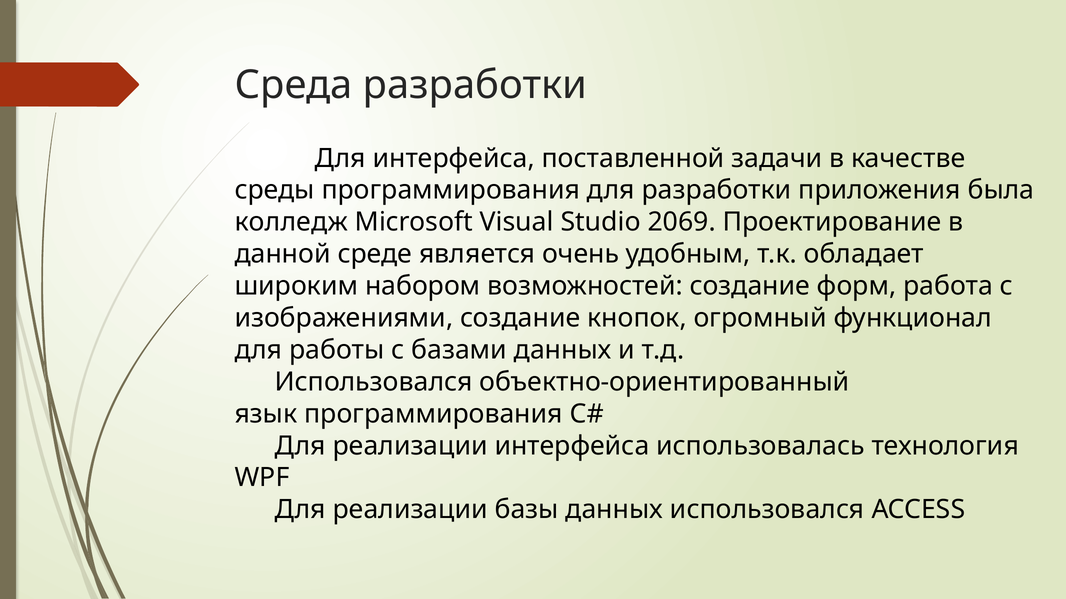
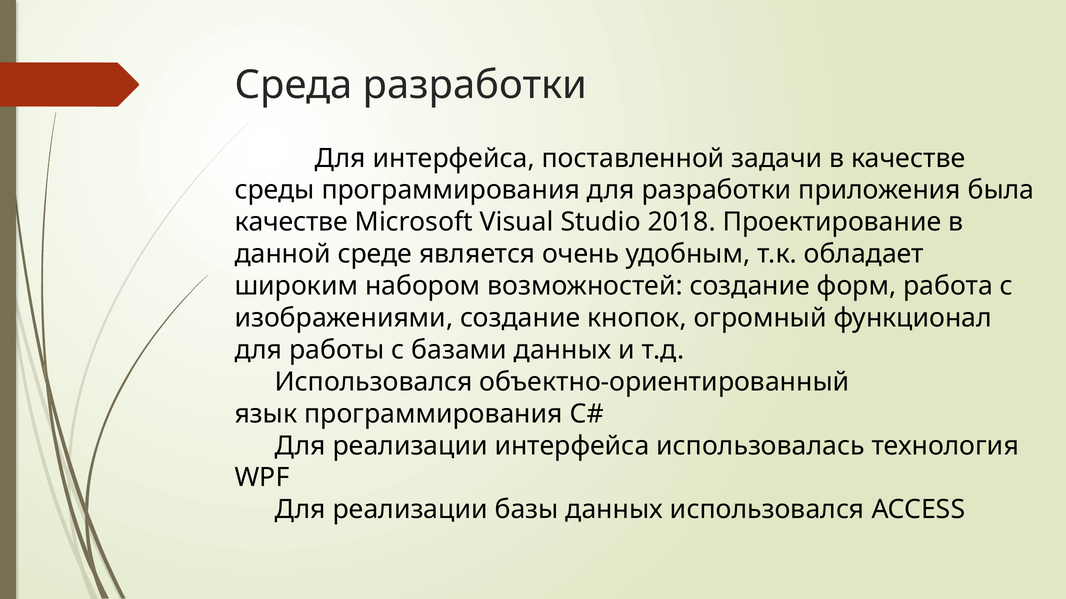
колледж: колледж -> качестве (291, 222)
2069: 2069 -> 2018 (682, 222)
